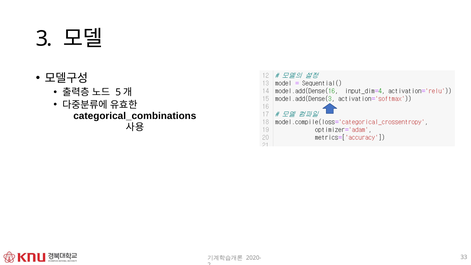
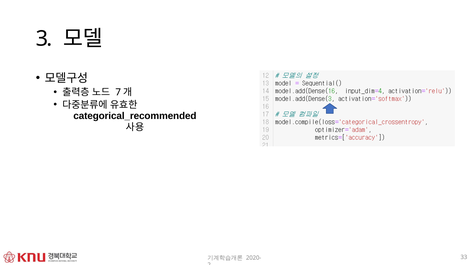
5: 5 -> 7 (118, 92)
categorical_combinations: categorical_combinations -> categorical_recommended (135, 116)
